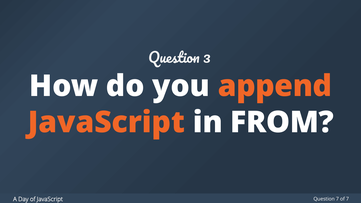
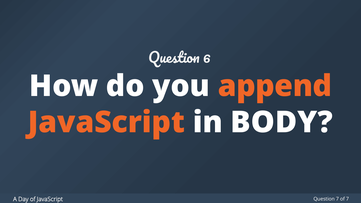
3: 3 -> 6 (207, 58)
FROM: FROM -> BODY (282, 122)
